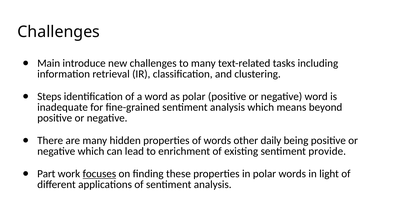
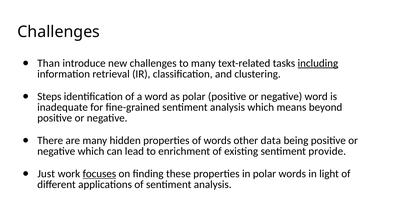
Main: Main -> Than (49, 63)
including underline: none -> present (318, 63)
daily: daily -> data (271, 140)
Part: Part -> Just (46, 174)
